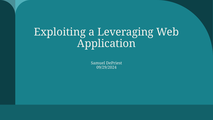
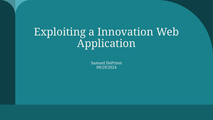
Leveraging: Leveraging -> Innovation (125, 32)
